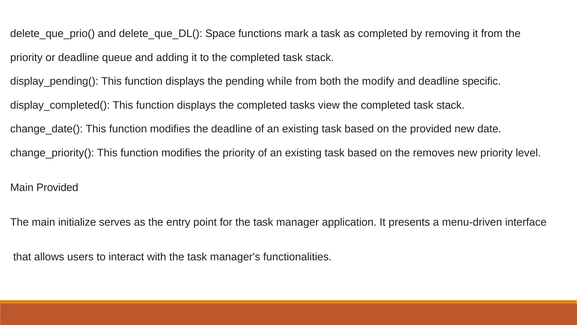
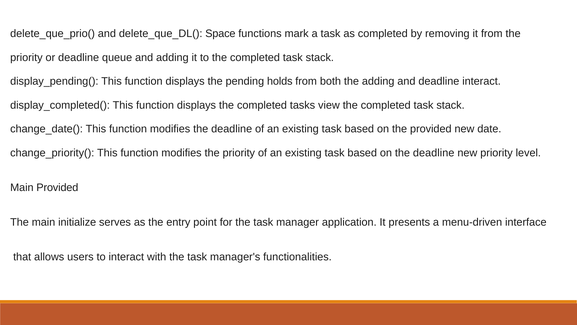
while: while -> holds (280, 81)
the modify: modify -> adding (378, 81)
deadline specific: specific -> interact (482, 81)
on the removes: removes -> deadline (434, 153)
